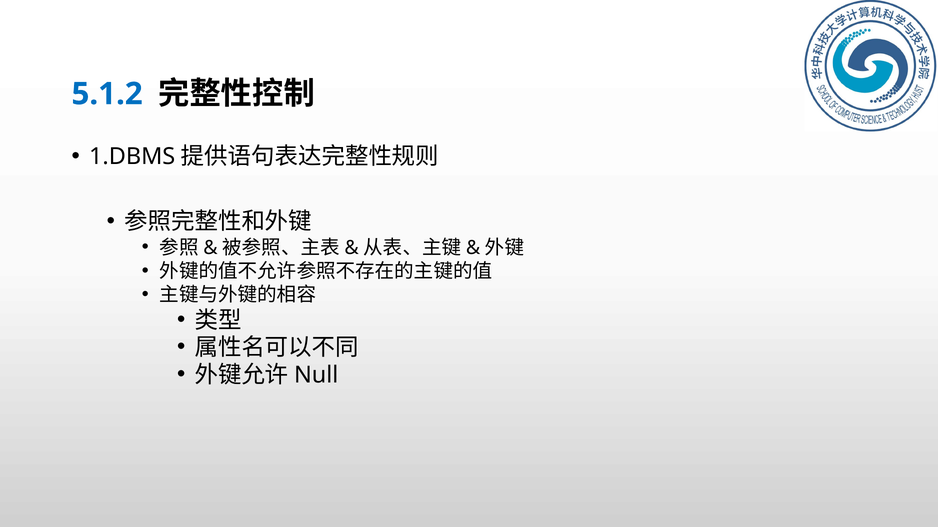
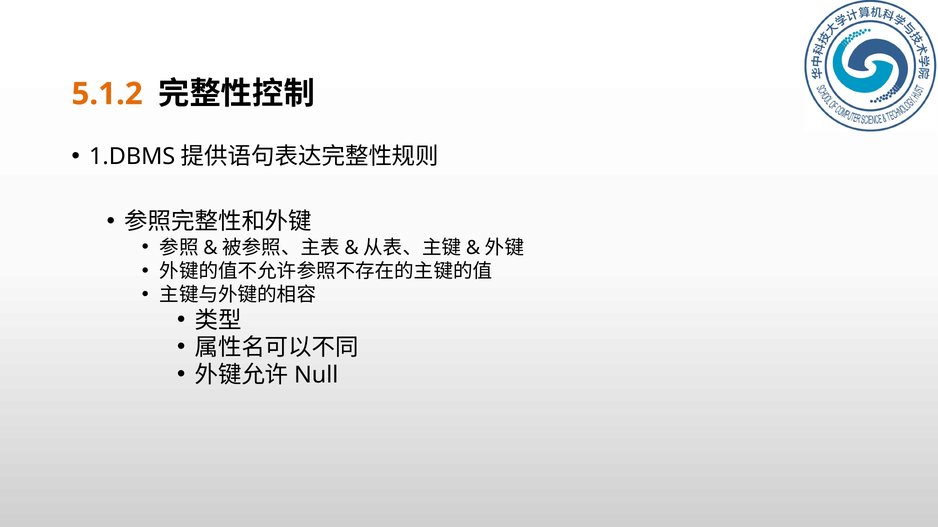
5.1.2 colour: blue -> orange (107, 94)
